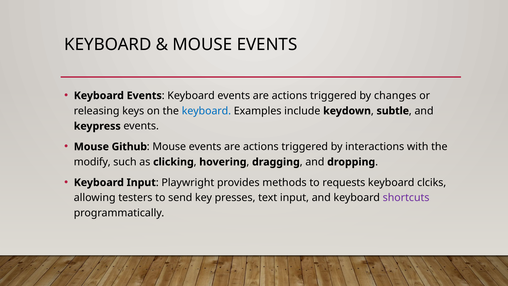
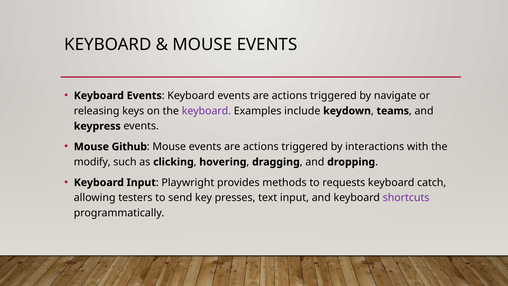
changes: changes -> navigate (395, 96)
keyboard colour: blue -> purple (206, 111)
subtle: subtle -> teams (393, 111)
clciks: clciks -> catch (432, 182)
